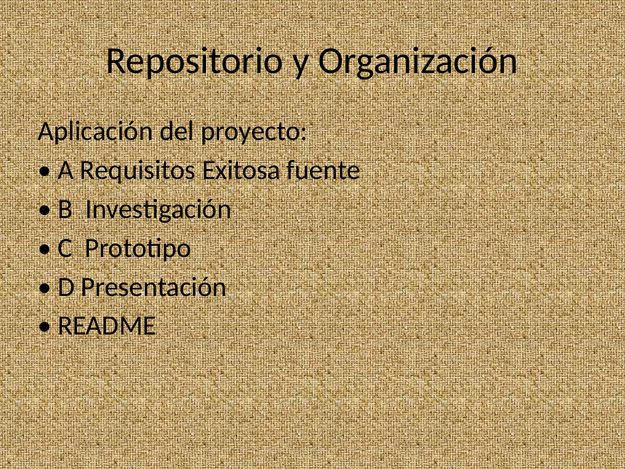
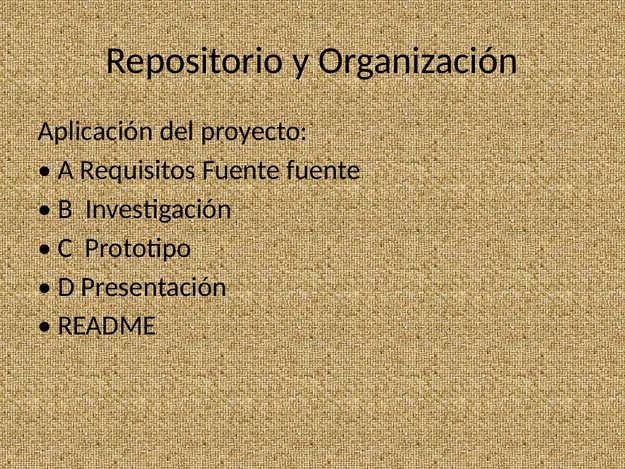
Requisitos Exitosa: Exitosa -> Fuente (241, 170)
